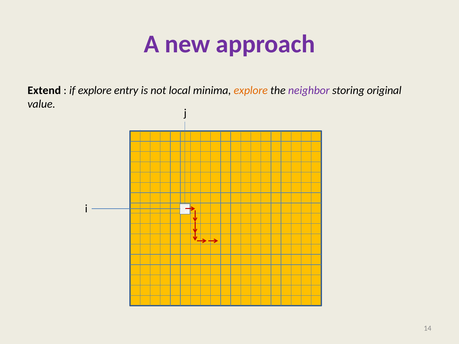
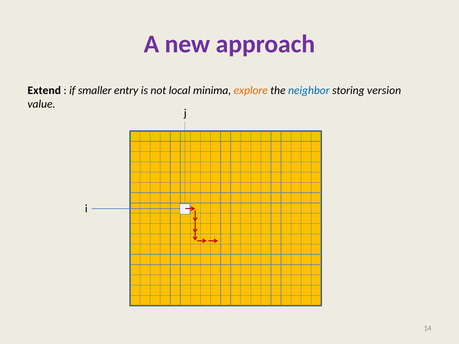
if explore: explore -> smaller (95, 90)
neighbor colour: purple -> blue (309, 90)
original: original -> version (384, 90)
